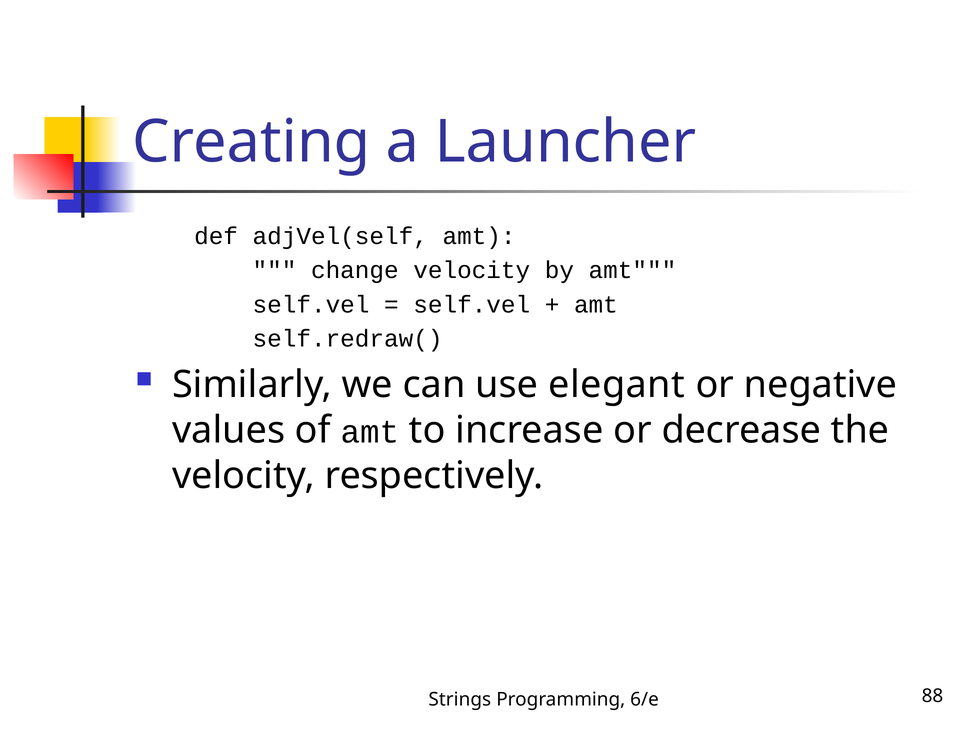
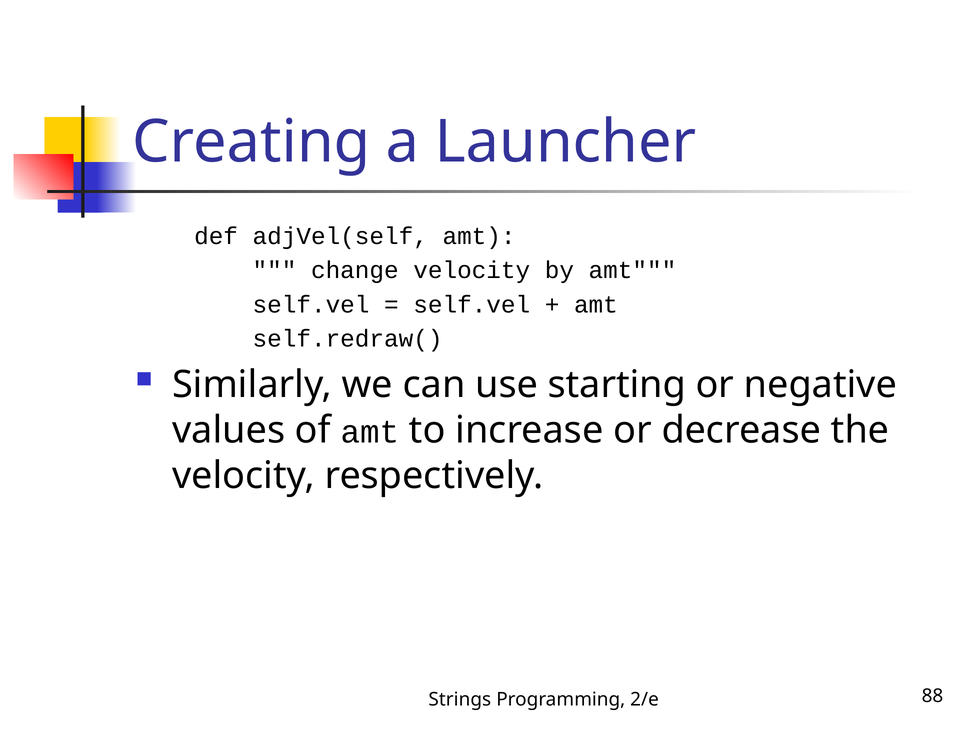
elegant: elegant -> starting (617, 384)
6/e: 6/e -> 2/e (645, 699)
